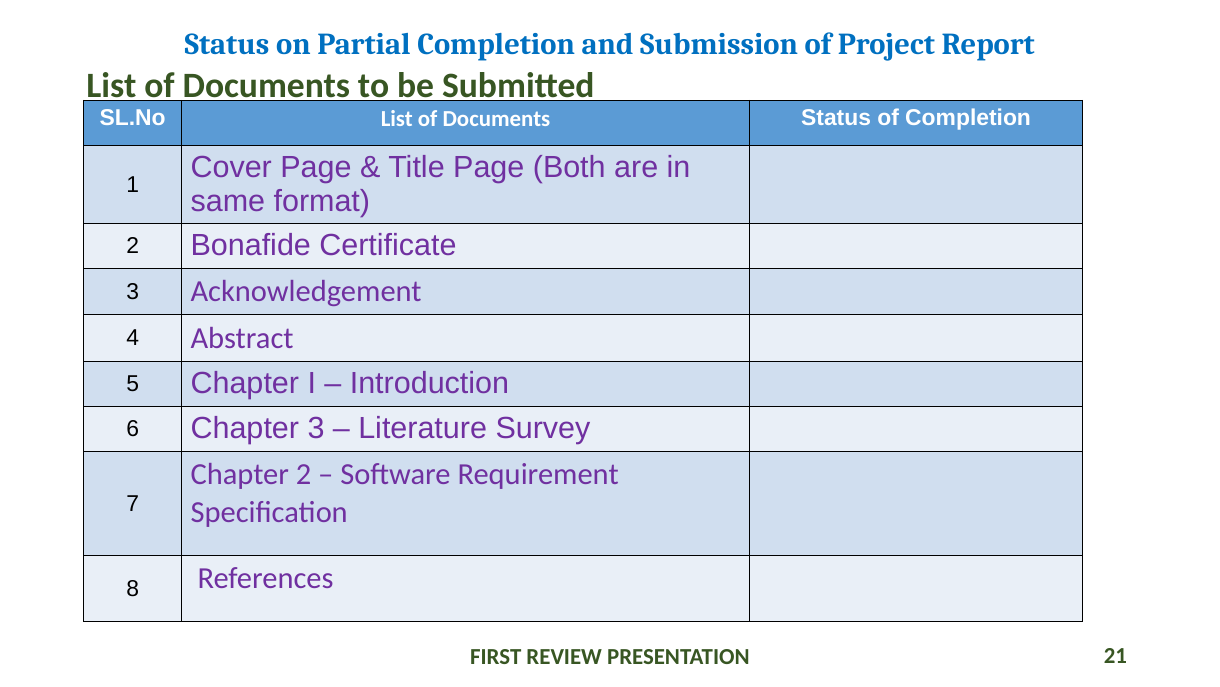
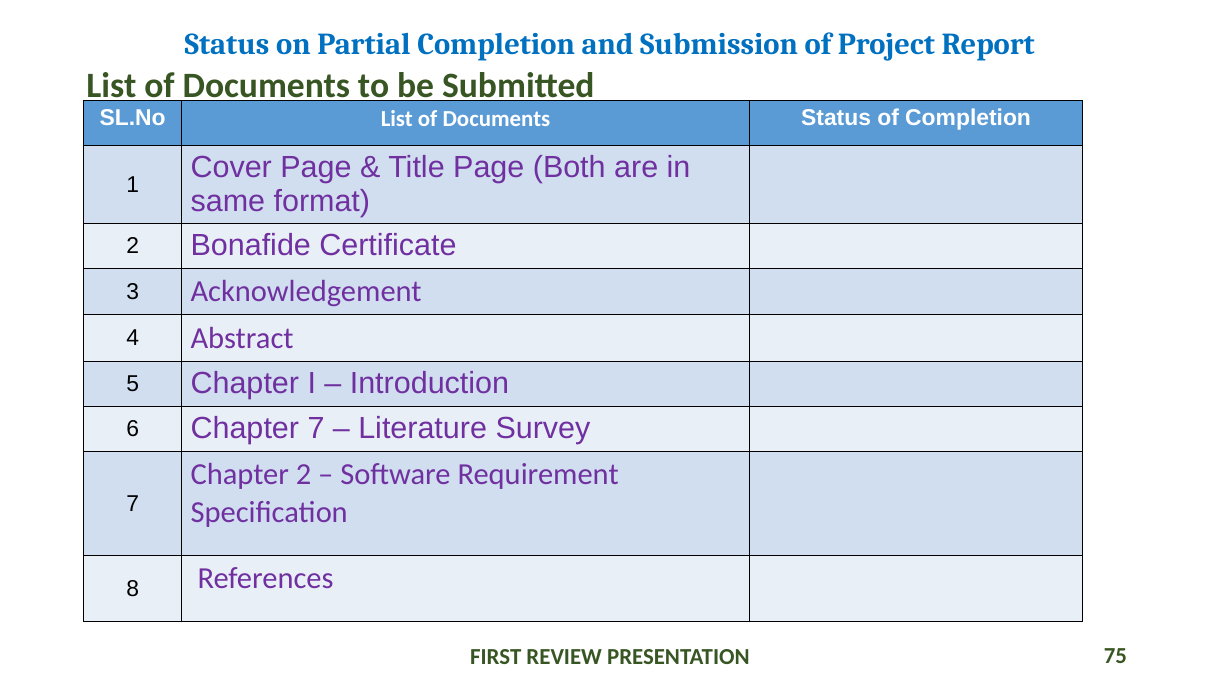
Chapter 3: 3 -> 7 (316, 428)
21: 21 -> 75 (1115, 656)
